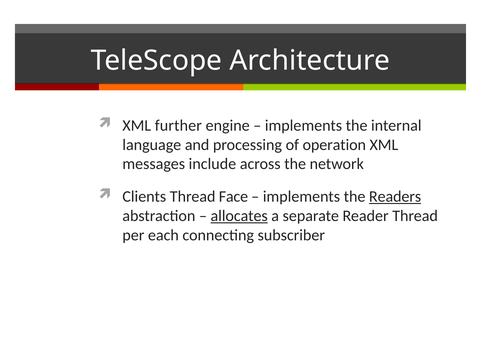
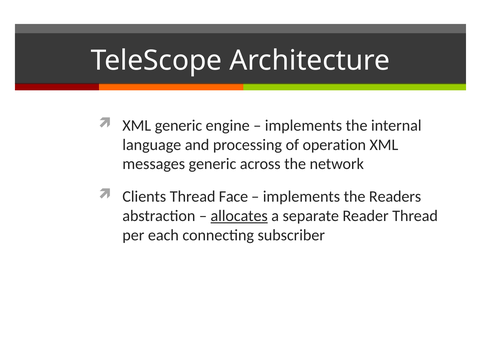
XML further: further -> generic (178, 125)
messages include: include -> generic (212, 164)
Readers underline: present -> none (395, 196)
